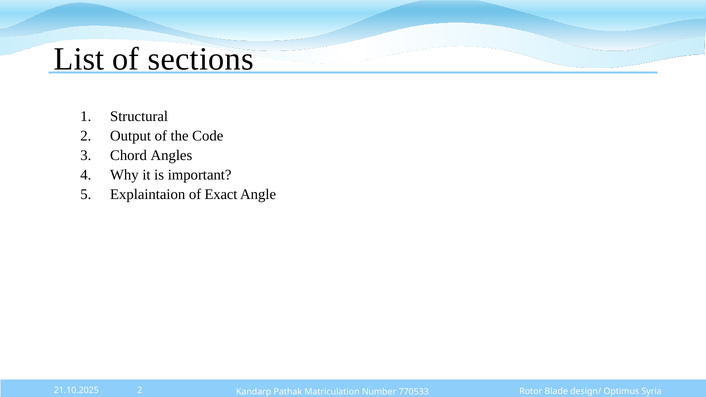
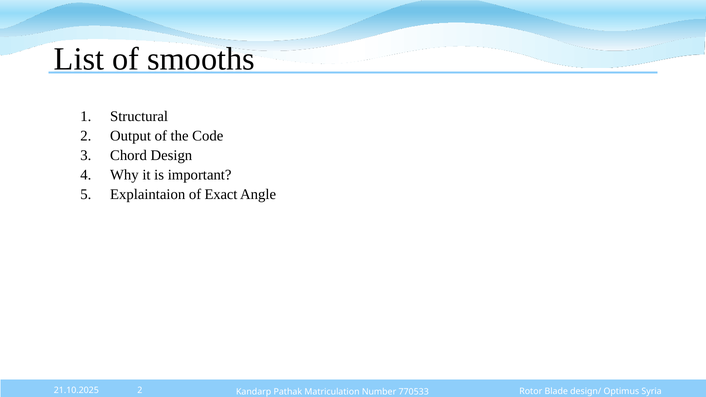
sections: sections -> smooths (201, 59)
Angles: Angles -> Design (171, 155)
